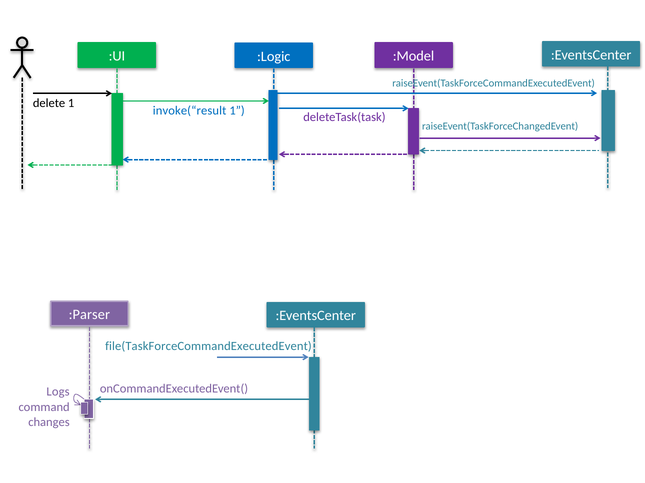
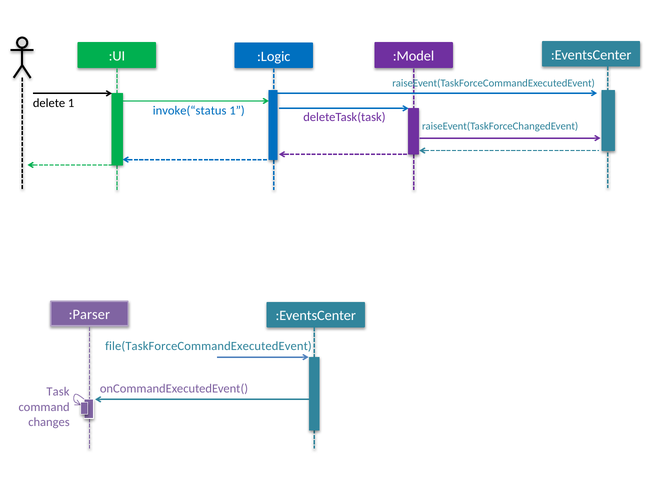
invoke(“result: invoke(“result -> invoke(“status (190, 111)
Logs: Logs -> Task (58, 392)
